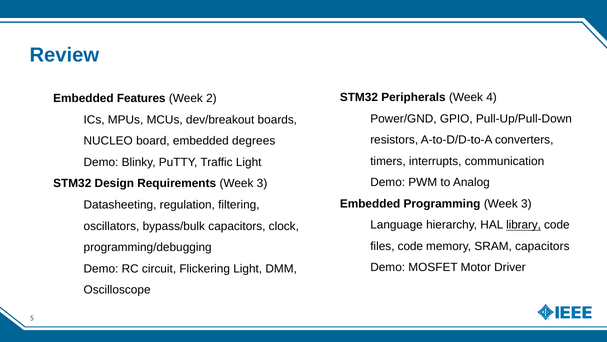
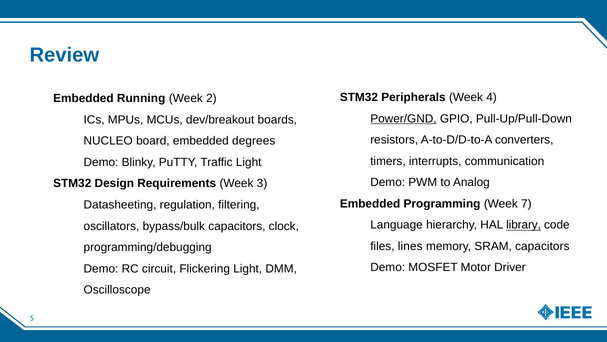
Features: Features -> Running (141, 98)
Power/GND underline: none -> present (403, 118)
Programming Week 3: 3 -> 7 (526, 203)
files code: code -> lines (410, 246)
